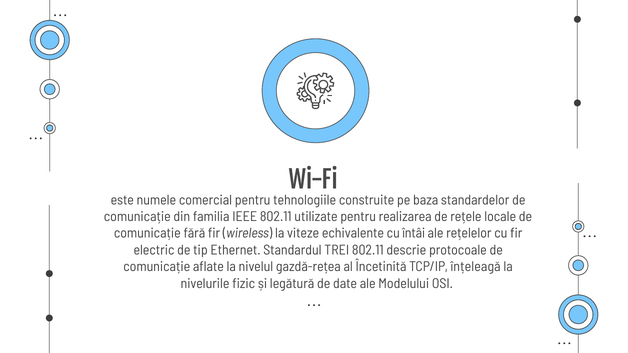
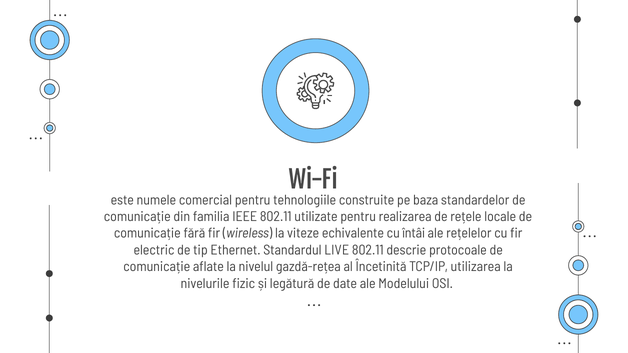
TREI: TREI -> LIVE (337, 250)
înțeleagă: înțeleagă -> utilizarea (476, 267)
